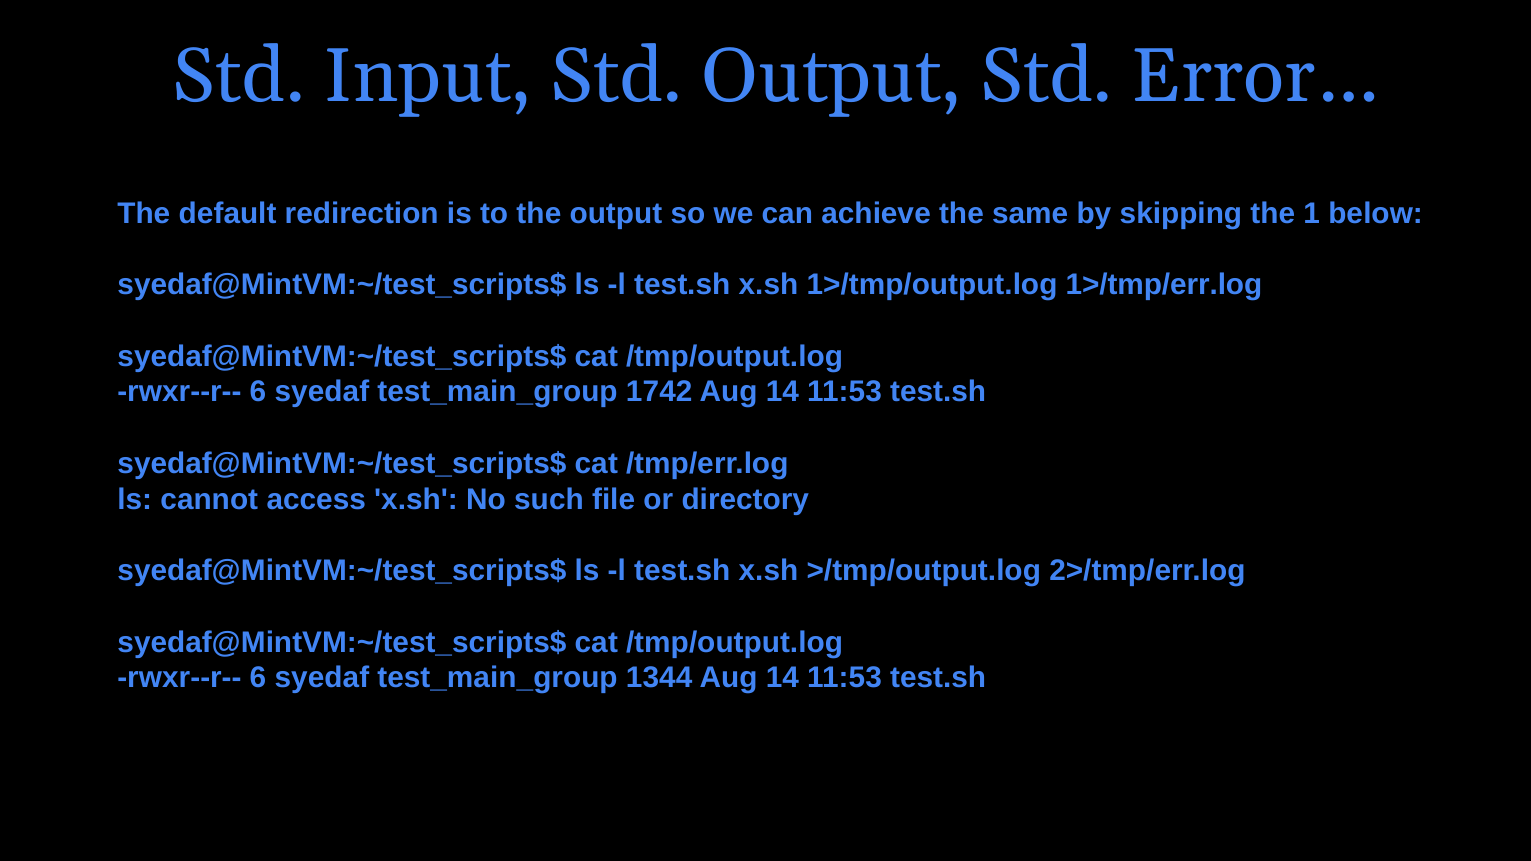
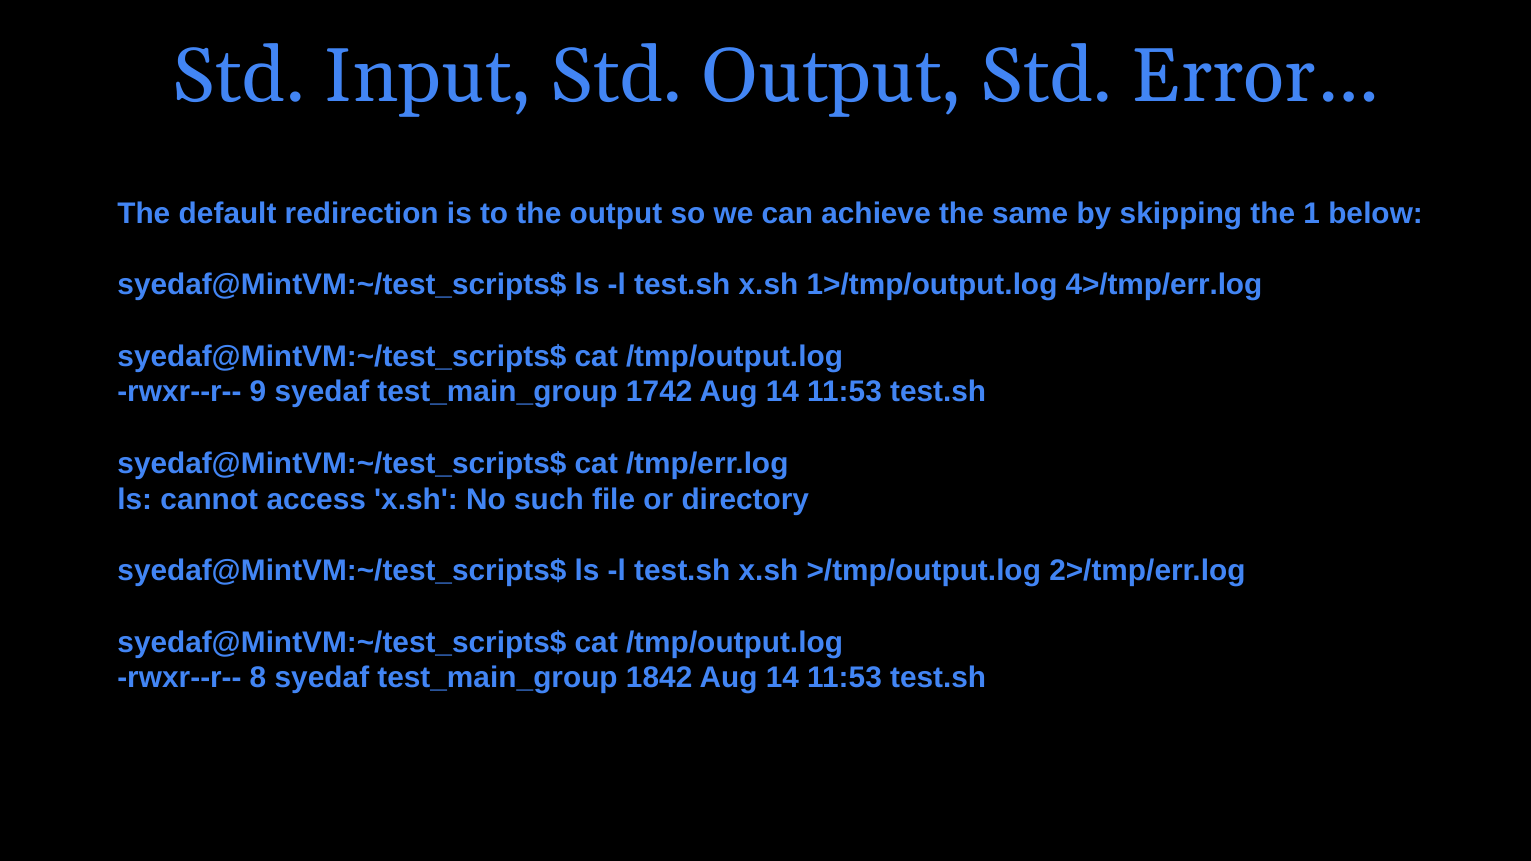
1>/tmp/err.log: 1>/tmp/err.log -> 4>/tmp/err.log (1164, 285)
6: 6 -> 9 (258, 392)
6: 6 -> 8 (258, 678)
1344: 1344 -> 1842 (659, 678)
